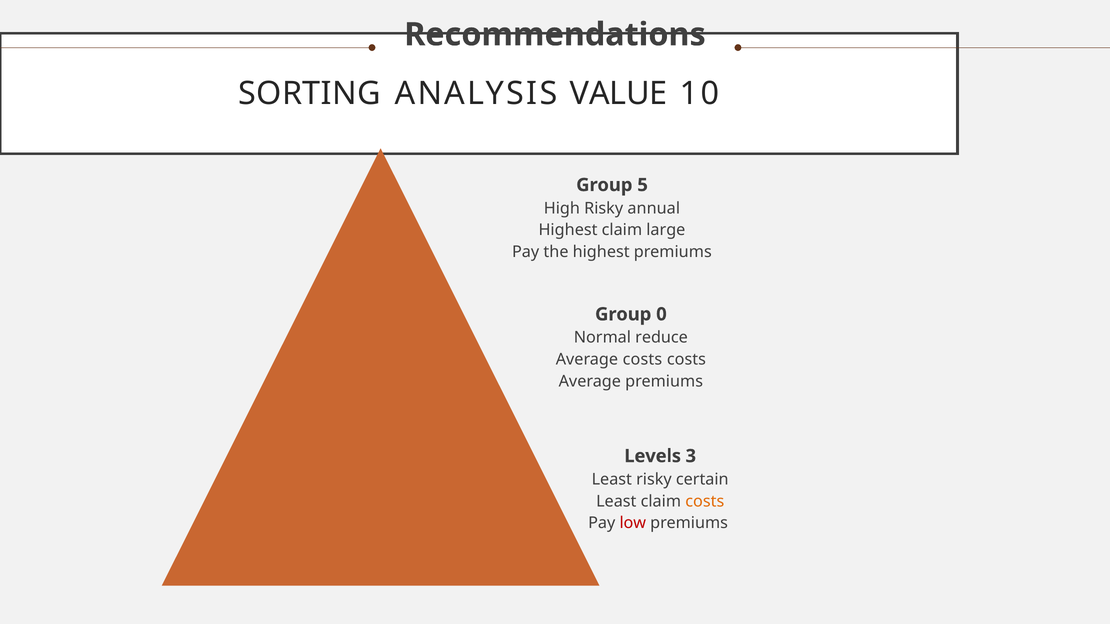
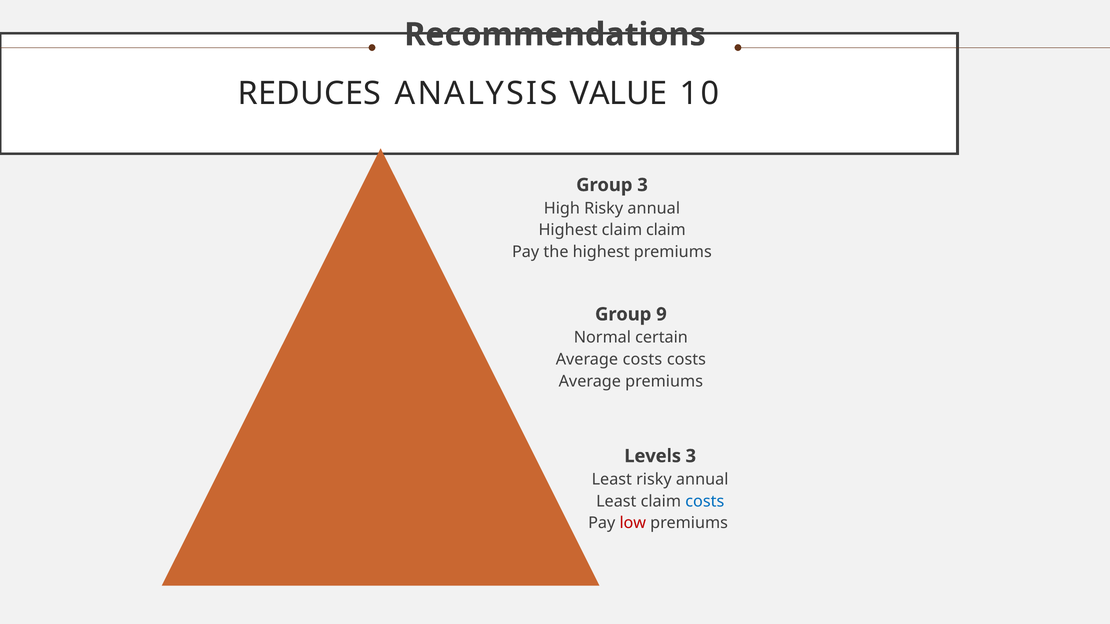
SORTING: SORTING -> REDUCES (309, 93)
5: 5 -> 3 (643, 185)
claim large: large -> claim (666, 230)
0: 0 -> 9 (661, 314)
reduce: reduce -> certain (662, 338)
certain: certain -> annual (702, 480)
costs colour: orange -> blue (705, 501)
